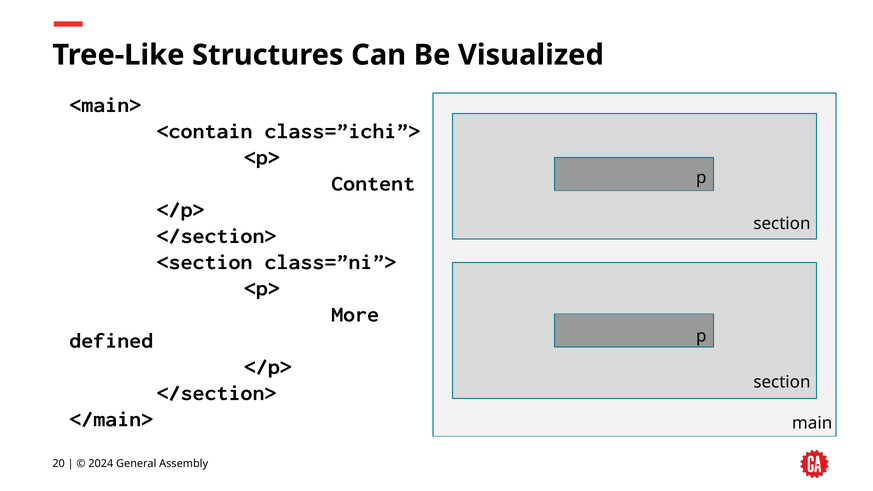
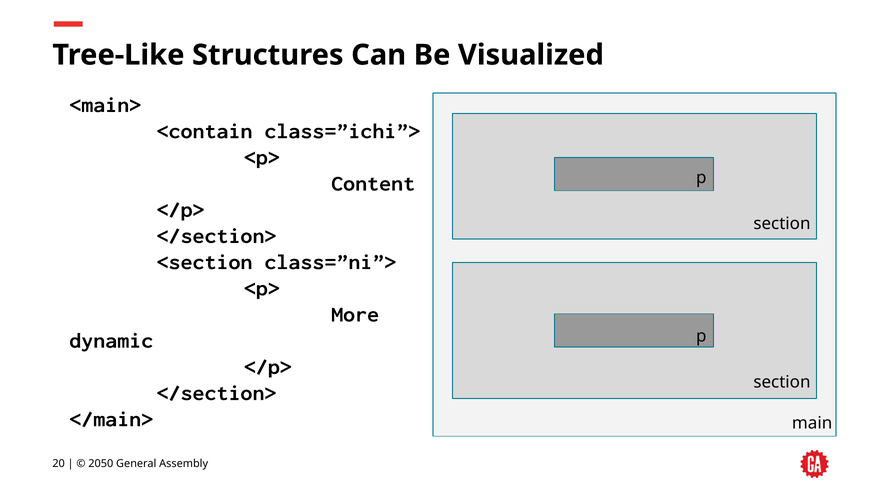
defined: defined -> dynamic (111, 341)
2024: 2024 -> 2050 (101, 464)
